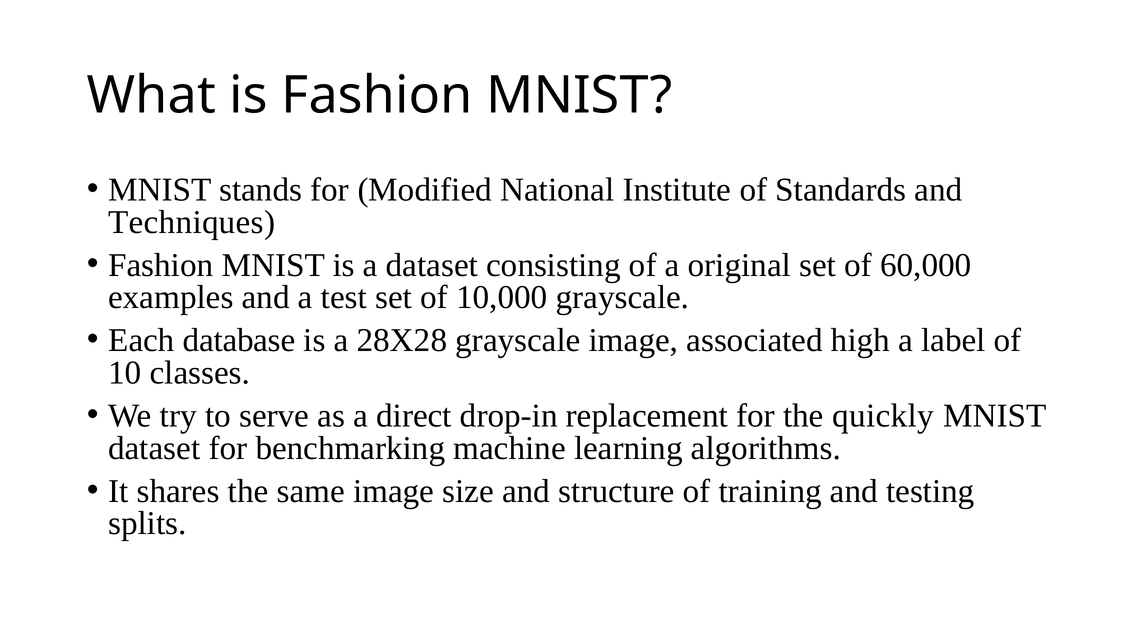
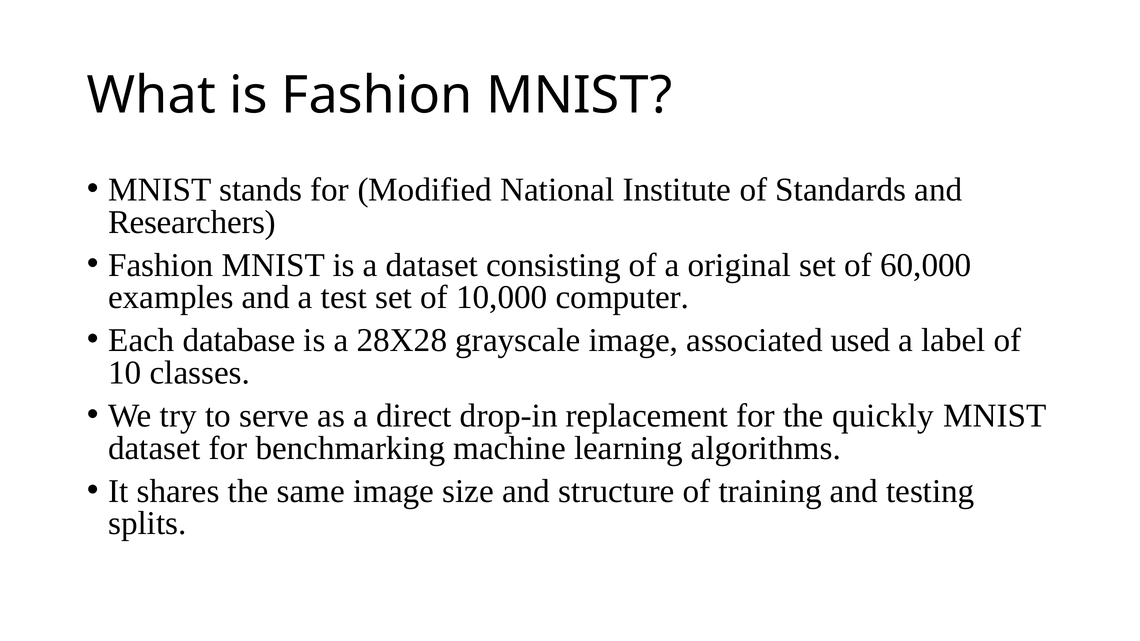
Techniques: Techniques -> Researchers (192, 222)
10,000 grayscale: grayscale -> computer (623, 298)
high: high -> used (861, 341)
